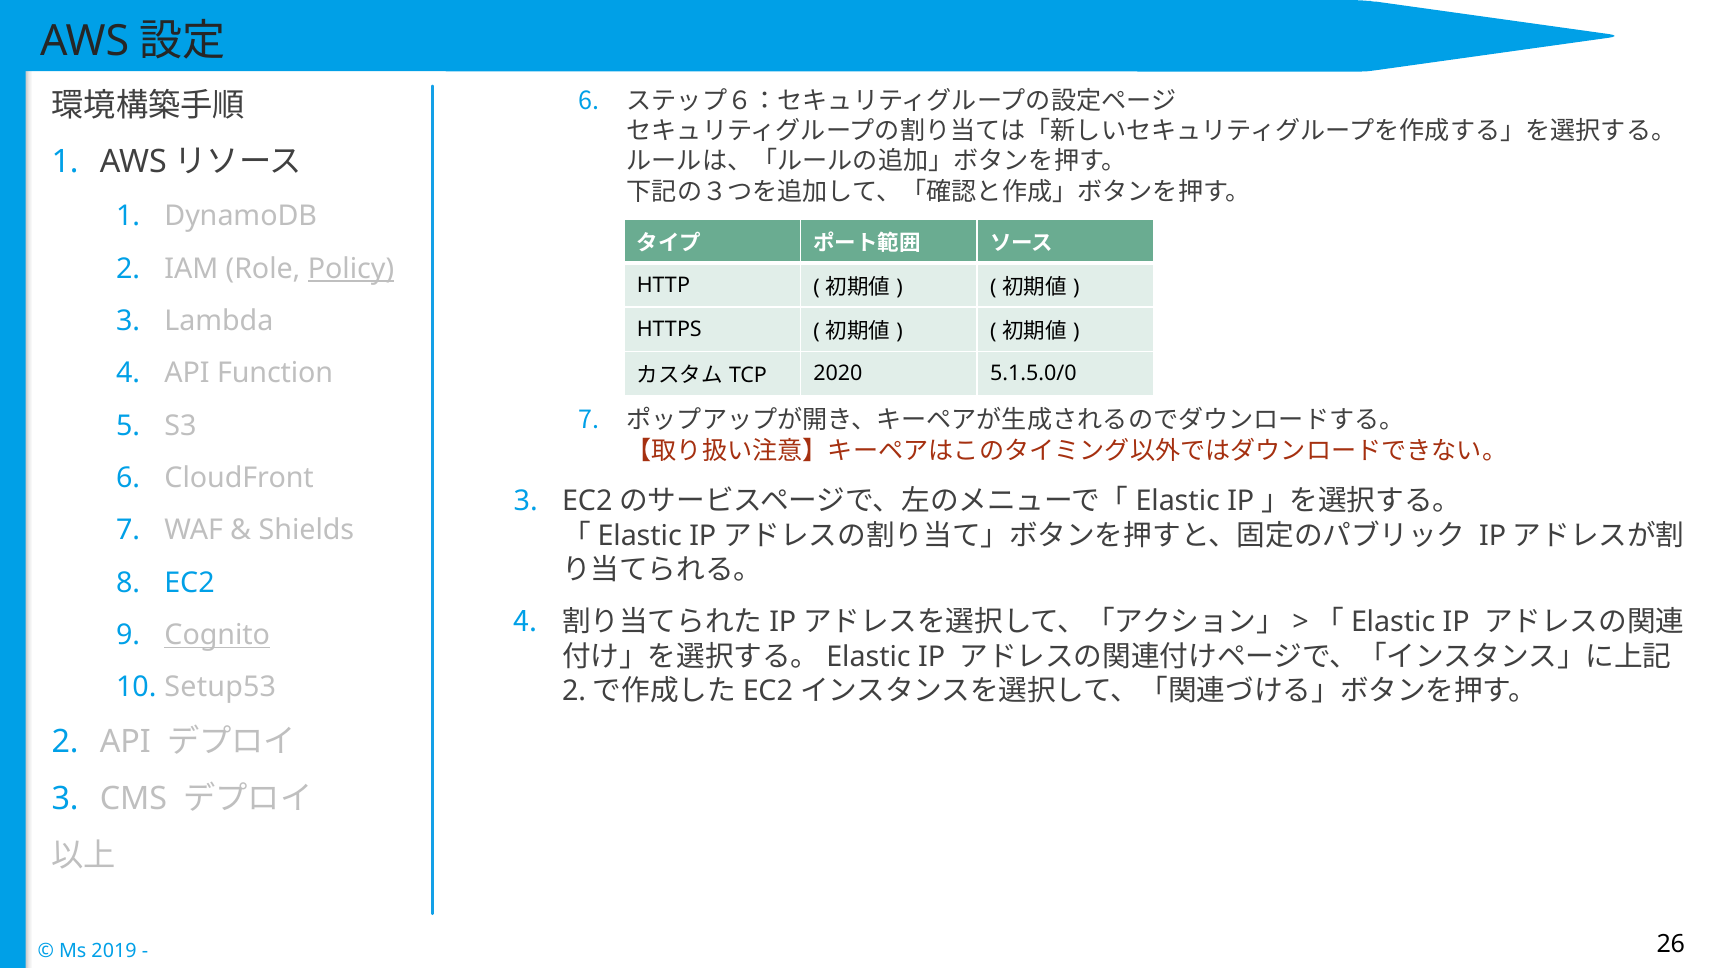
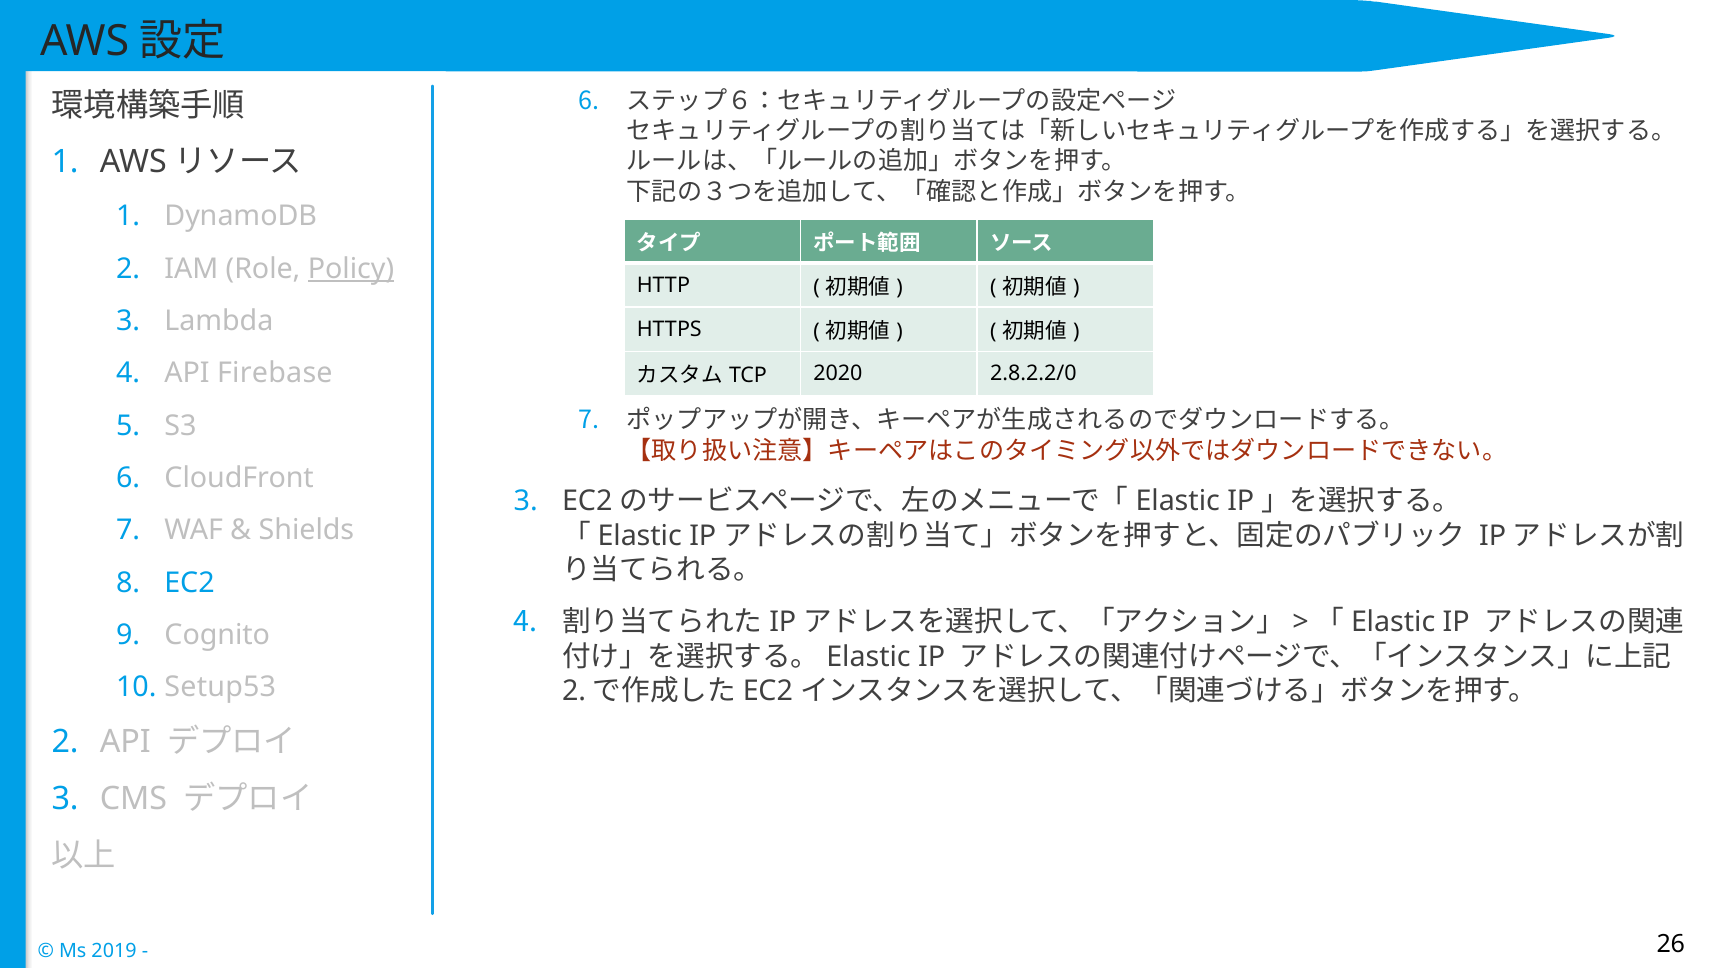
Function: Function -> Firebase (275, 373)
5.1.5.0/0: 5.1.5.0/0 -> 2.8.2.2/0 (1033, 374)
Cognito underline: present -> none (217, 635)
